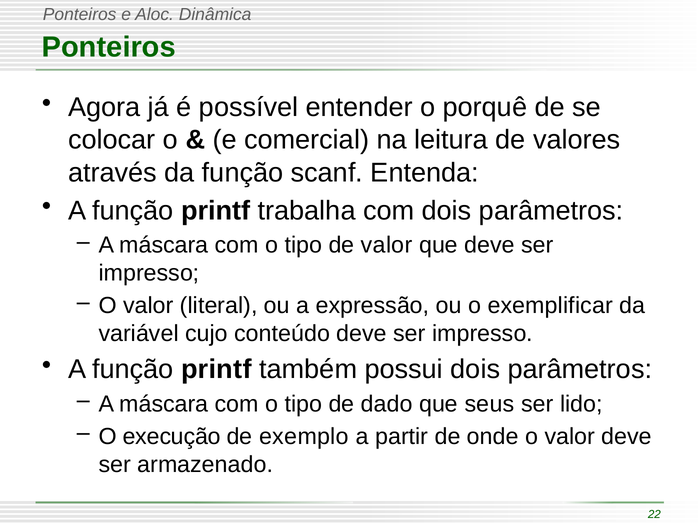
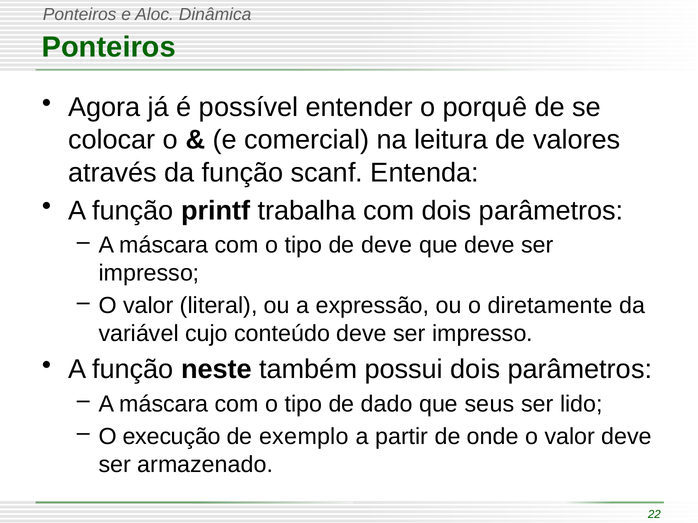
de valor: valor -> deve (387, 245)
exemplificar: exemplificar -> diretamente (550, 306)
printf: printf -> neste (216, 370)
